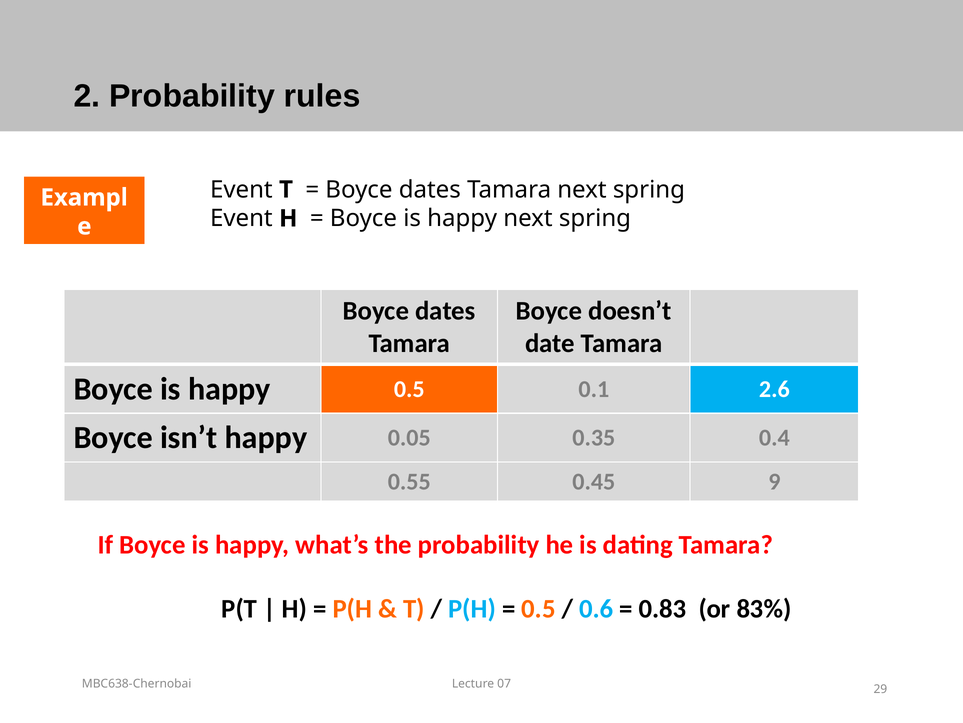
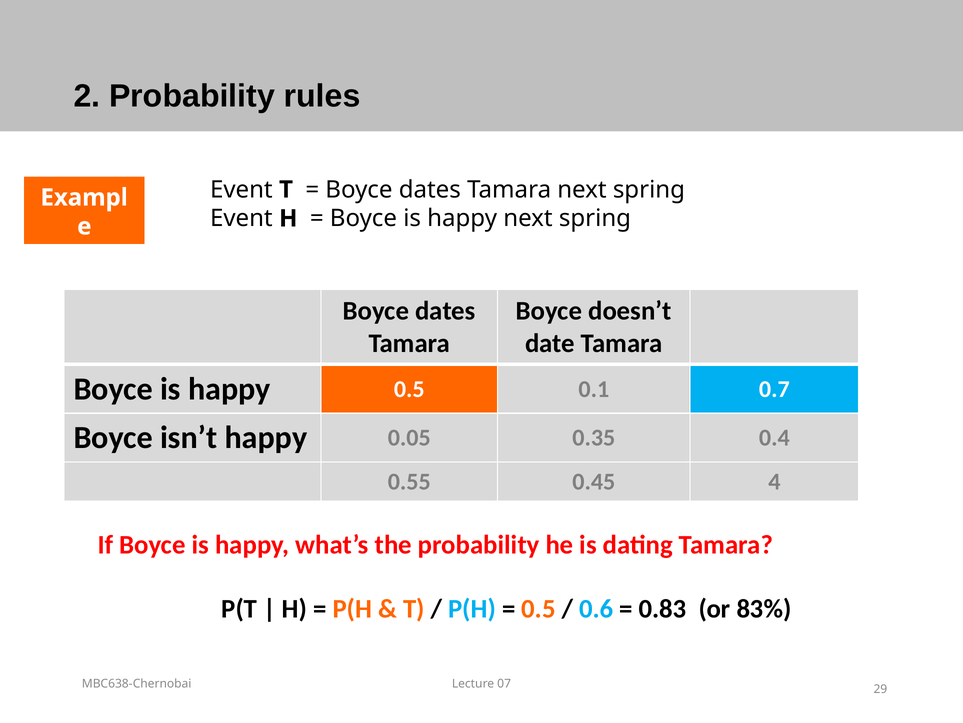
2.6: 2.6 -> 0.7 (774, 389)
9: 9 -> 4 (774, 481)
